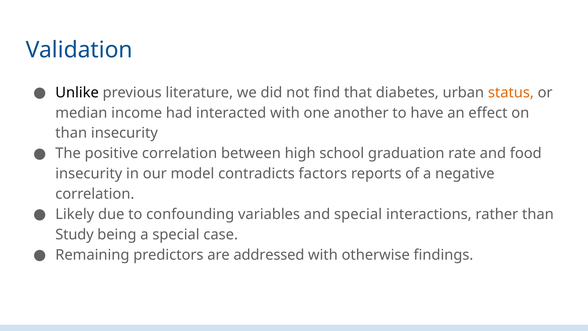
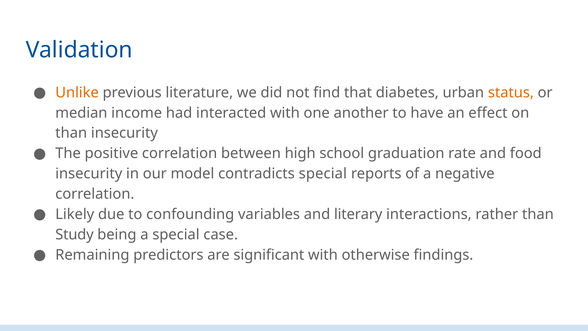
Unlike colour: black -> orange (77, 92)
contradicts factors: factors -> special (323, 174)
and special: special -> literary (358, 214)
addressed: addressed -> significant (269, 255)
